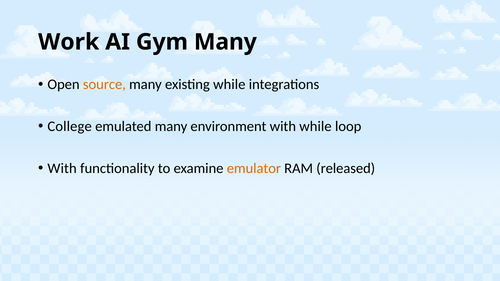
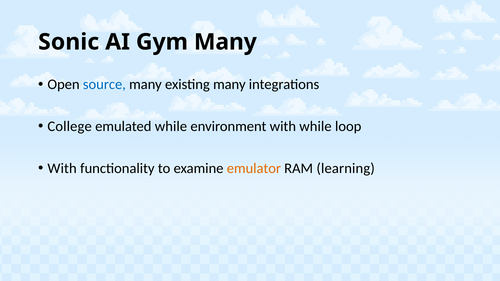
Work: Work -> Sonic (69, 42)
source colour: orange -> blue (104, 85)
existing while: while -> many (229, 85)
emulated many: many -> while (171, 126)
released: released -> learning (346, 168)
